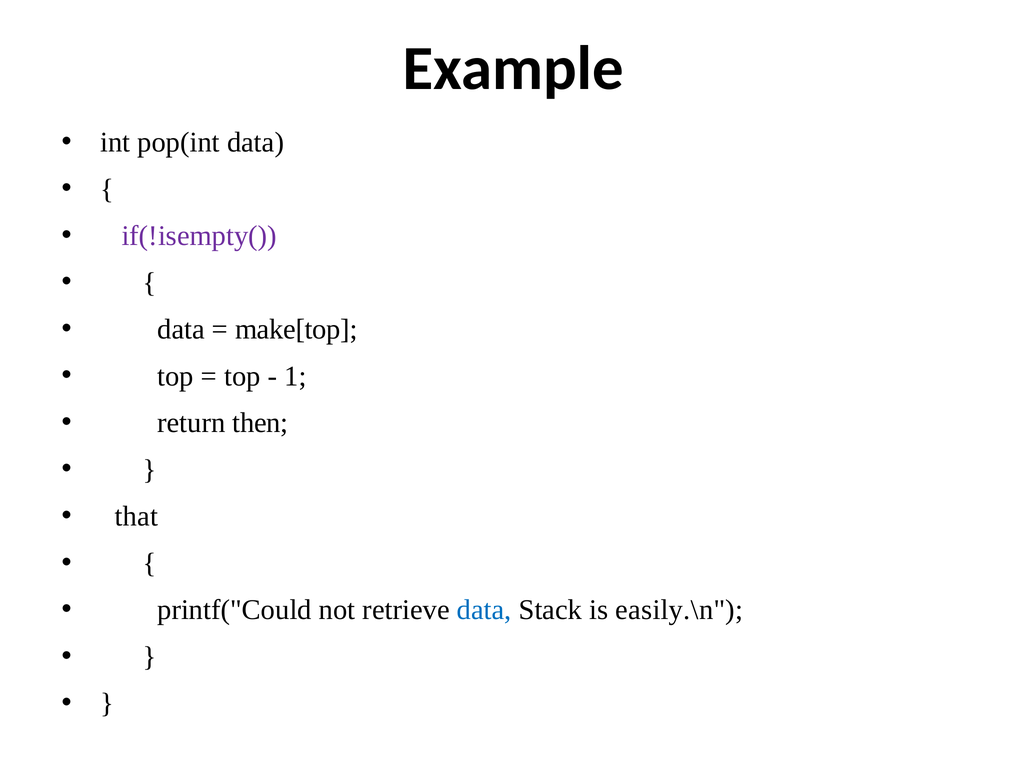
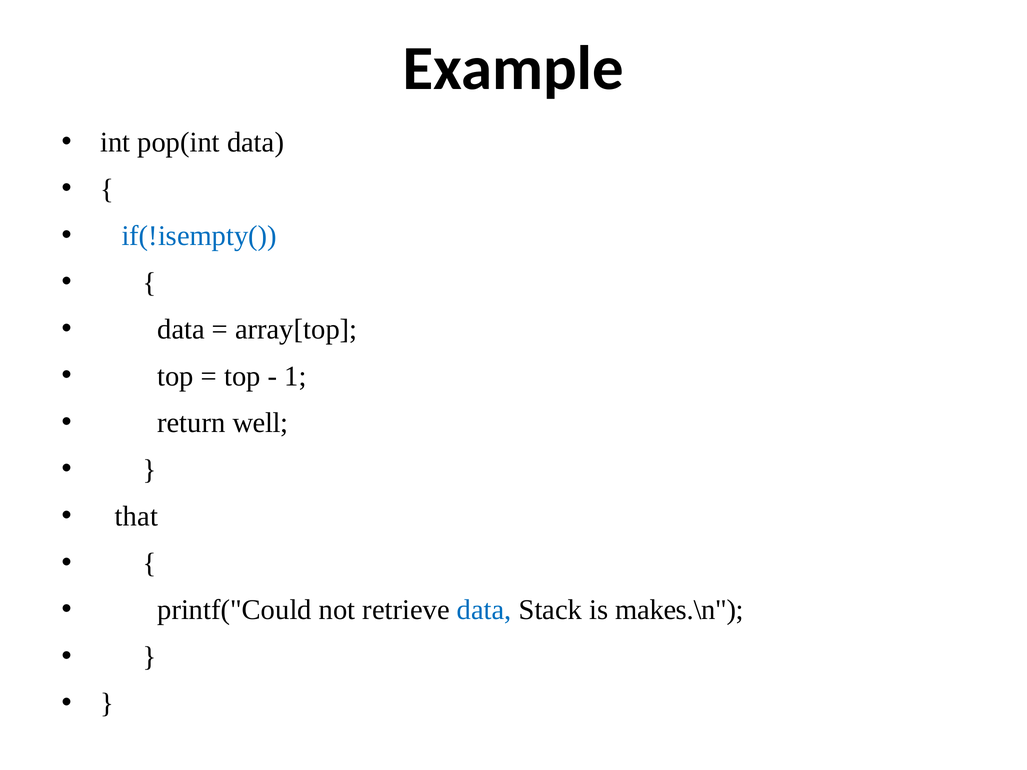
if(!isempty( colour: purple -> blue (199, 236)
make[top: make[top -> array[top (296, 329)
then: then -> well (260, 423)
easily.\n: easily.\n -> makes.\n (680, 610)
